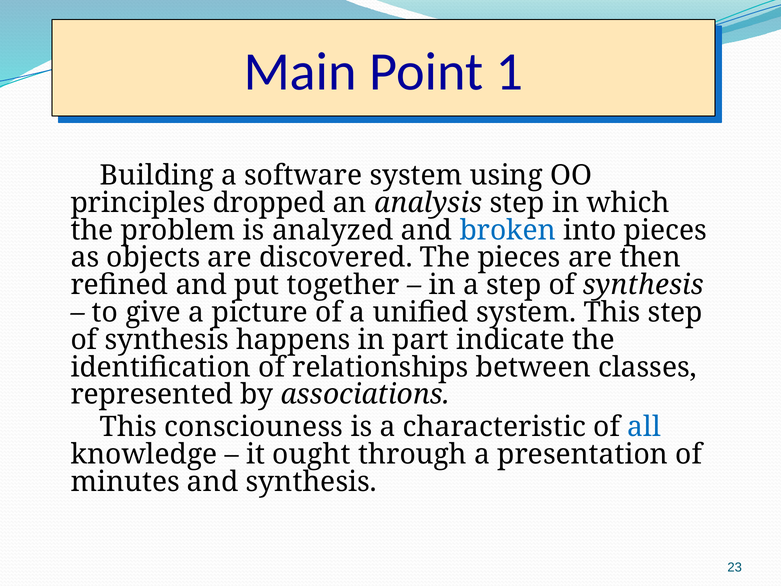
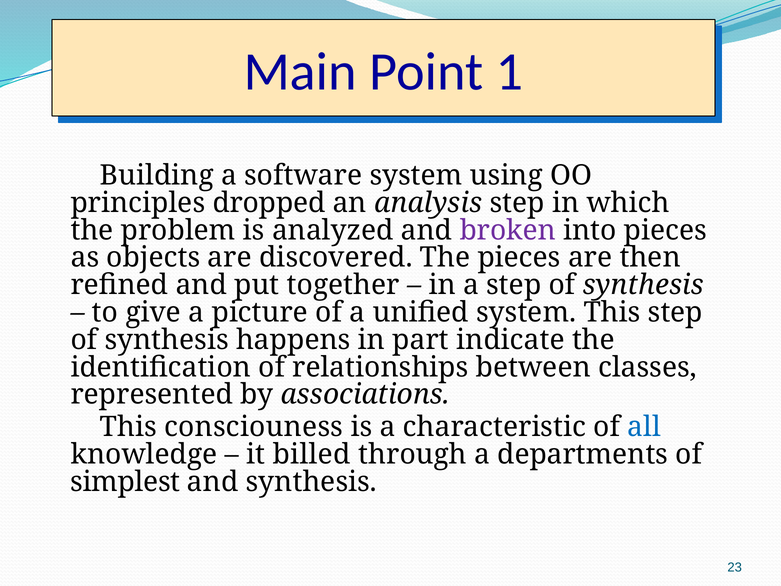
broken colour: blue -> purple (508, 230)
ought: ought -> billed (312, 454)
presentation: presentation -> departments (583, 454)
minutes: minutes -> simplest (125, 482)
